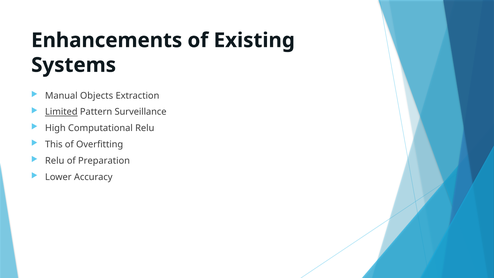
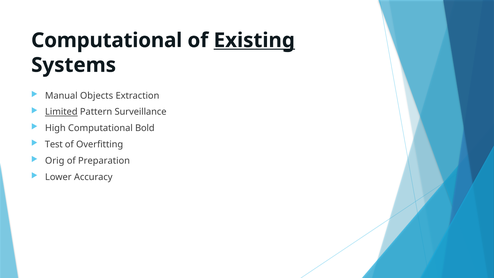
Enhancements: Enhancements -> Computational (107, 40)
Existing underline: none -> present (254, 40)
Computational Relu: Relu -> Bold (145, 128)
This: This -> Test (54, 144)
Relu: Relu -> Orig (55, 161)
